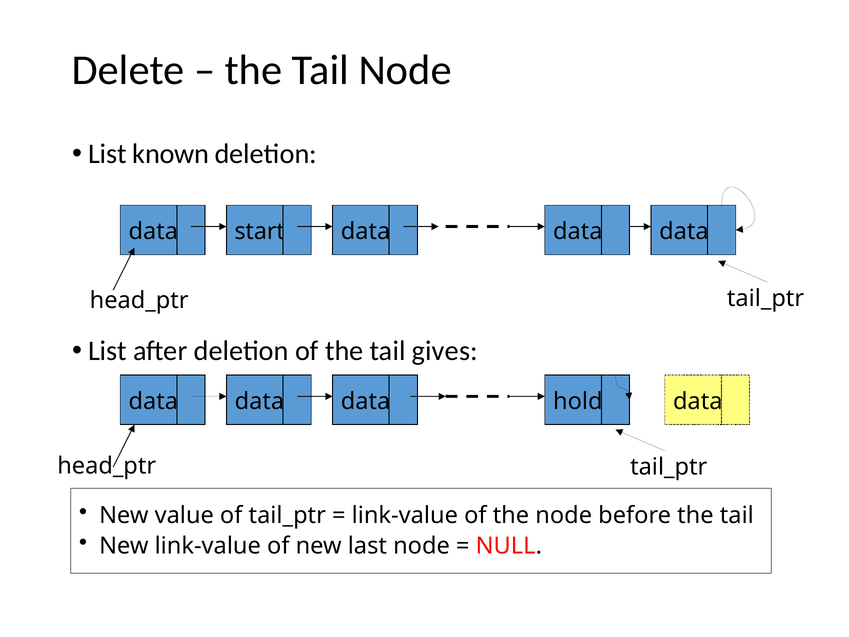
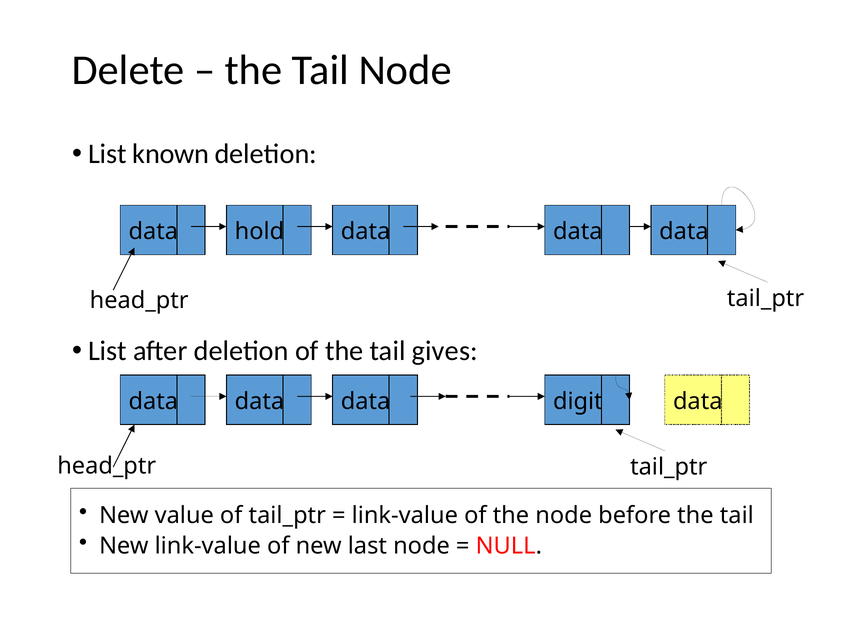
start: start -> hold (259, 232)
hold: hold -> digit (578, 401)
